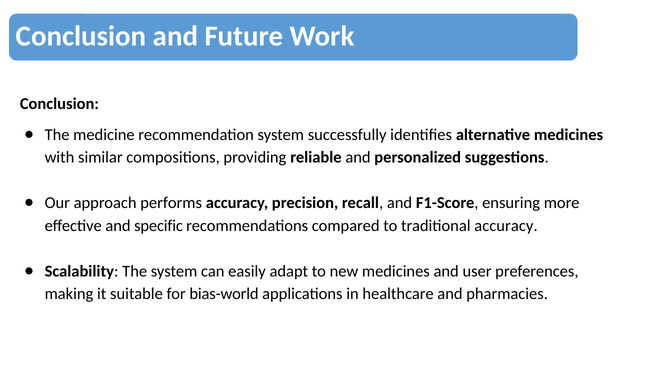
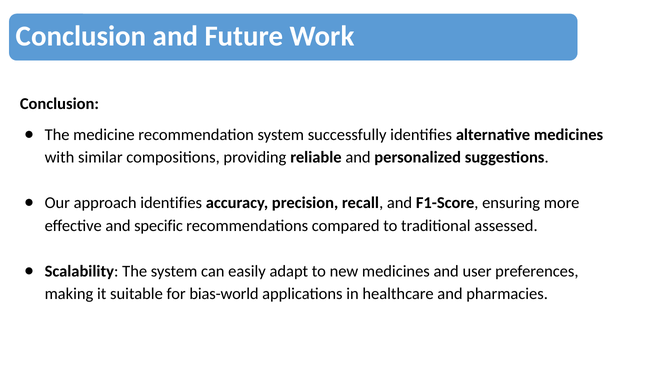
approach performs: performs -> identifies (171, 203)
traditional accuracy: accuracy -> assessed (506, 226)
